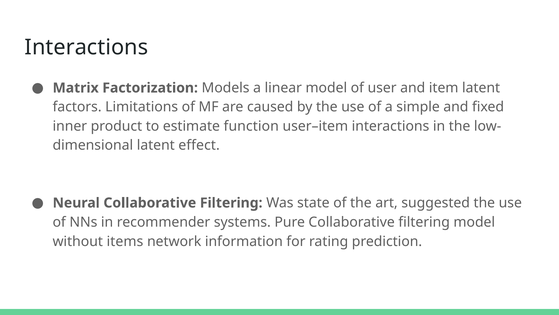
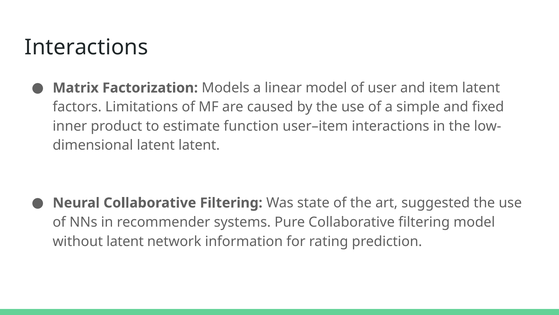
latent effect: effect -> latent (199, 145)
without items: items -> latent (125, 241)
